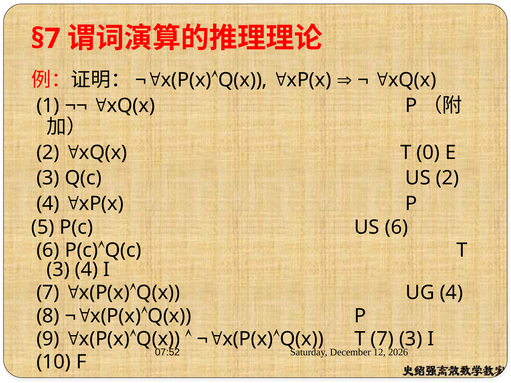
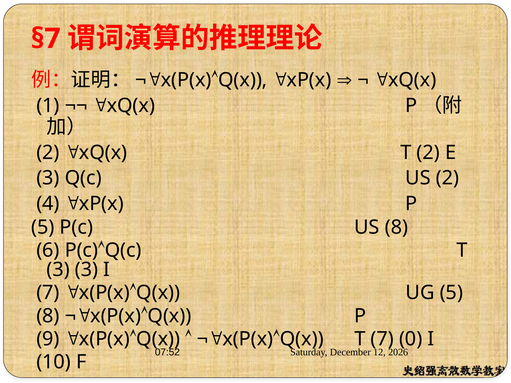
T 0: 0 -> 2 (428, 153)
US 6: 6 -> 8 (396, 227)
3 4: 4 -> 3 (87, 270)
UG 4: 4 -> 5 (451, 293)
3: 3 -> 0 (411, 339)
